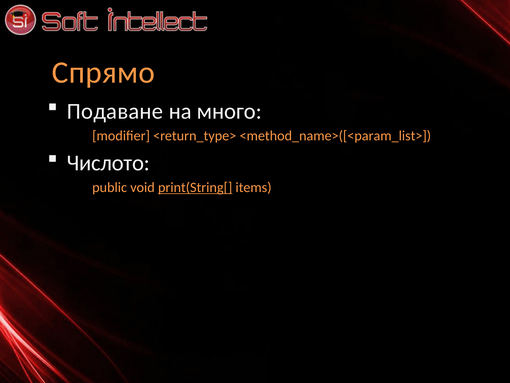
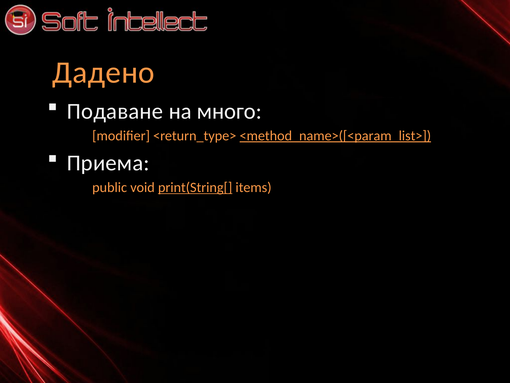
Спрямо: Спрямо -> Дадено (103, 72)
<method_name>([<param_list> underline: none -> present (335, 136)
Числото: Числото -> Приема (108, 163)
